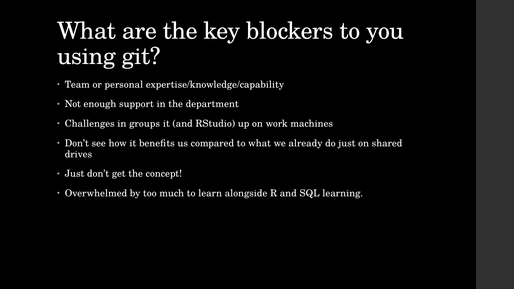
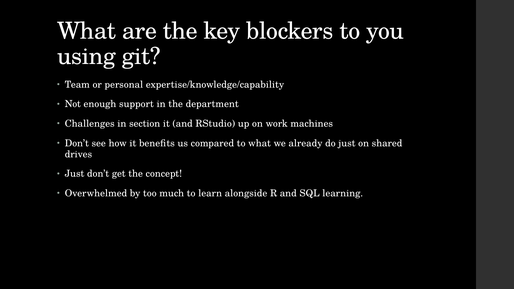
groups: groups -> section (145, 124)
